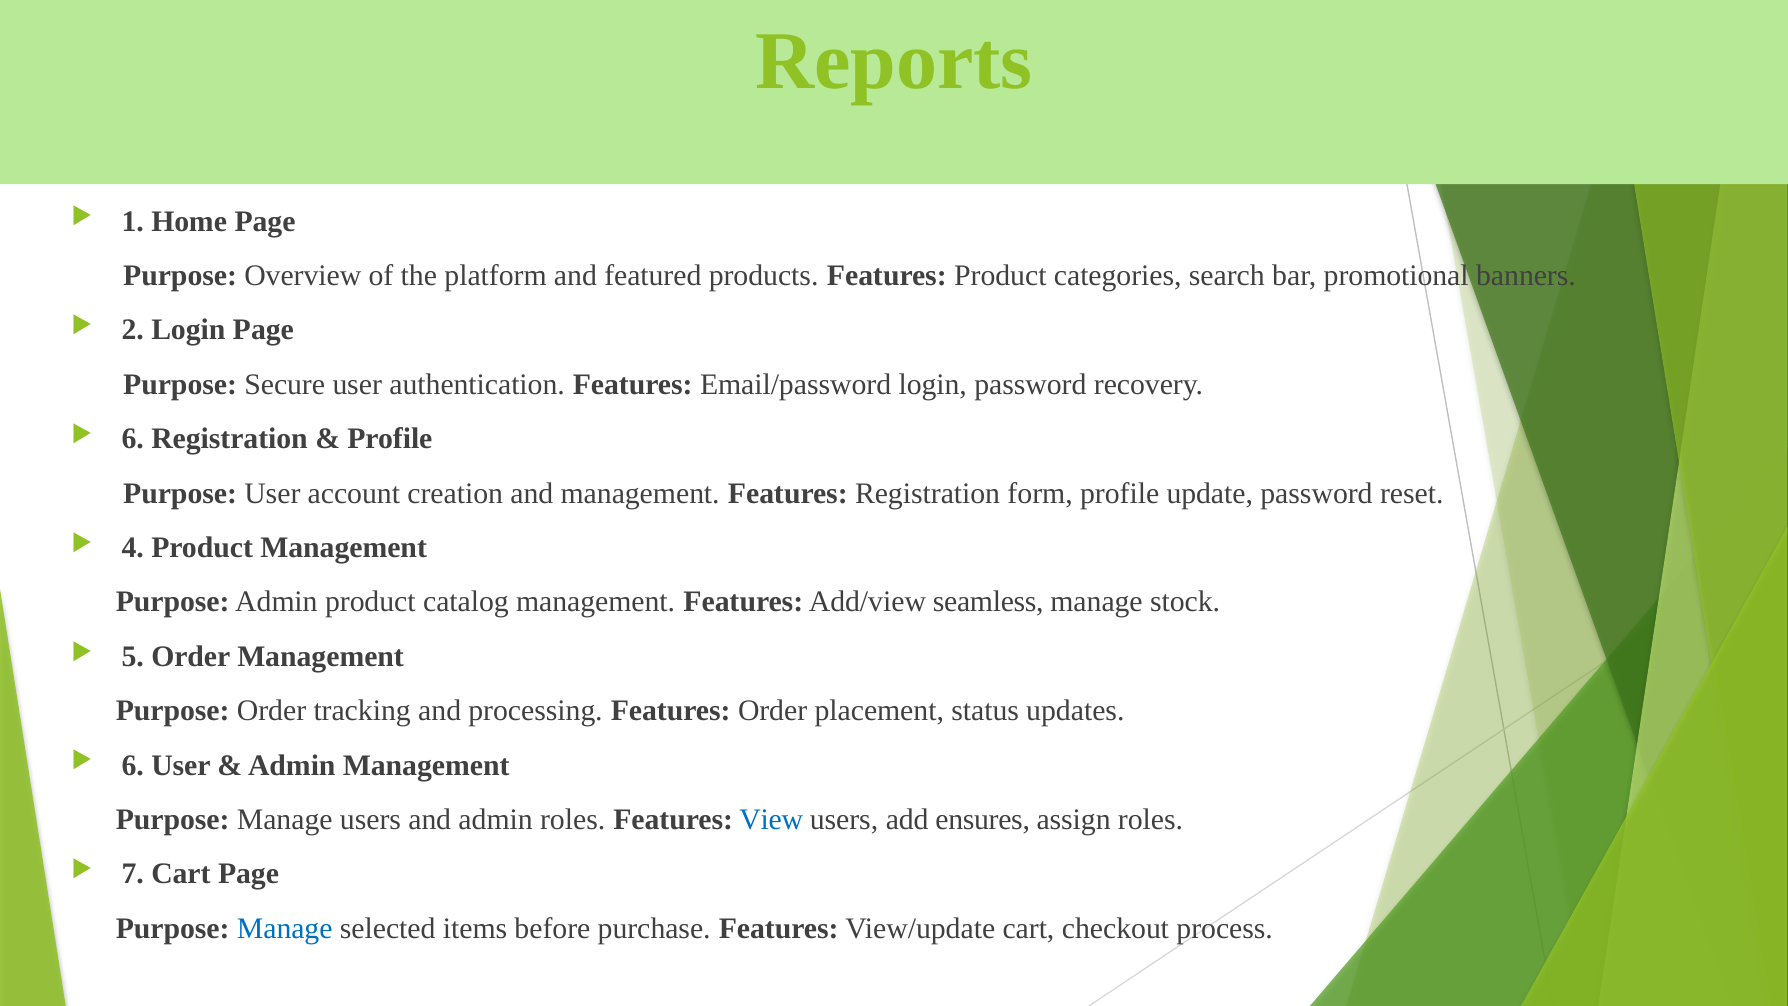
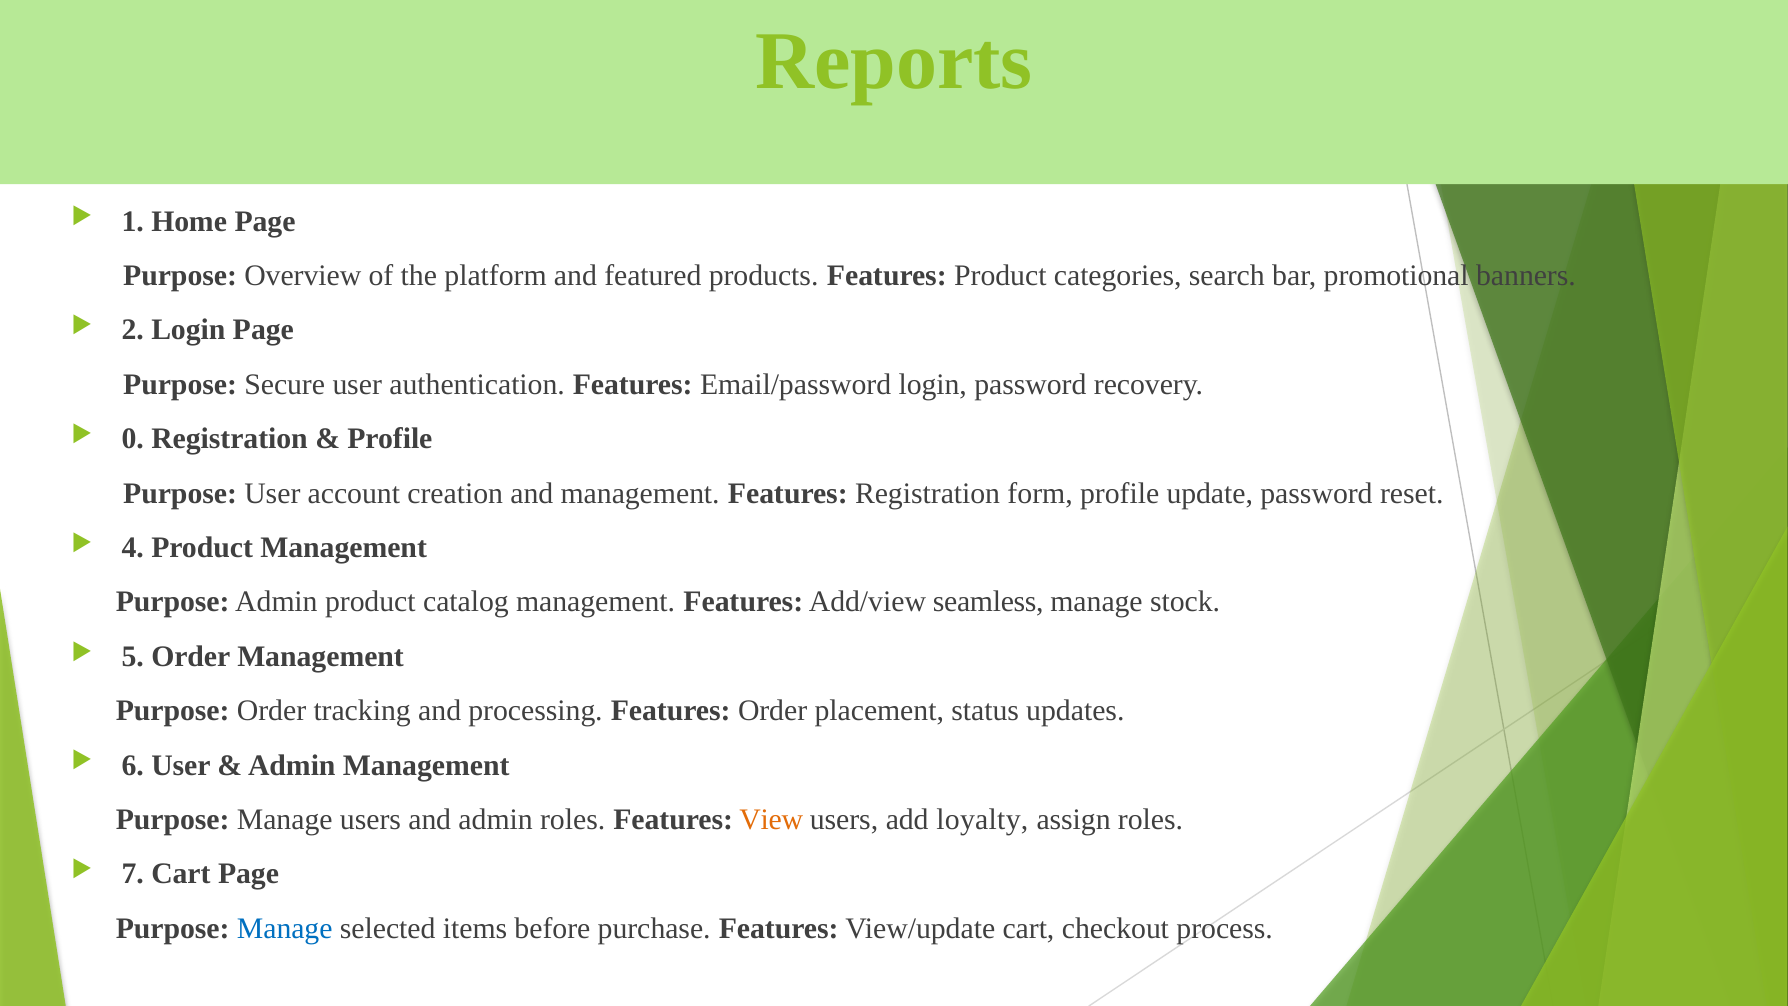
6: 6 -> 0 (133, 439)
View colour: blue -> orange (771, 819)
ensures: ensures -> loyalty (982, 819)
